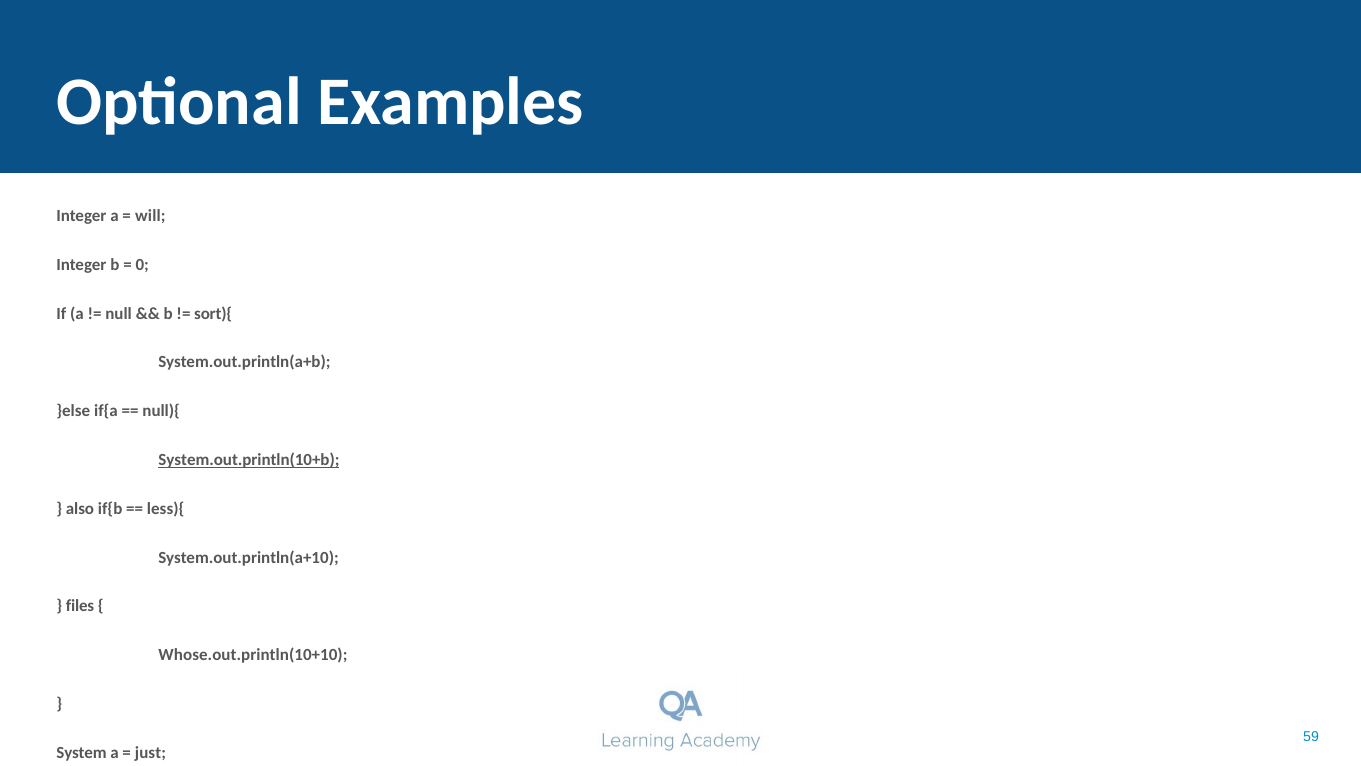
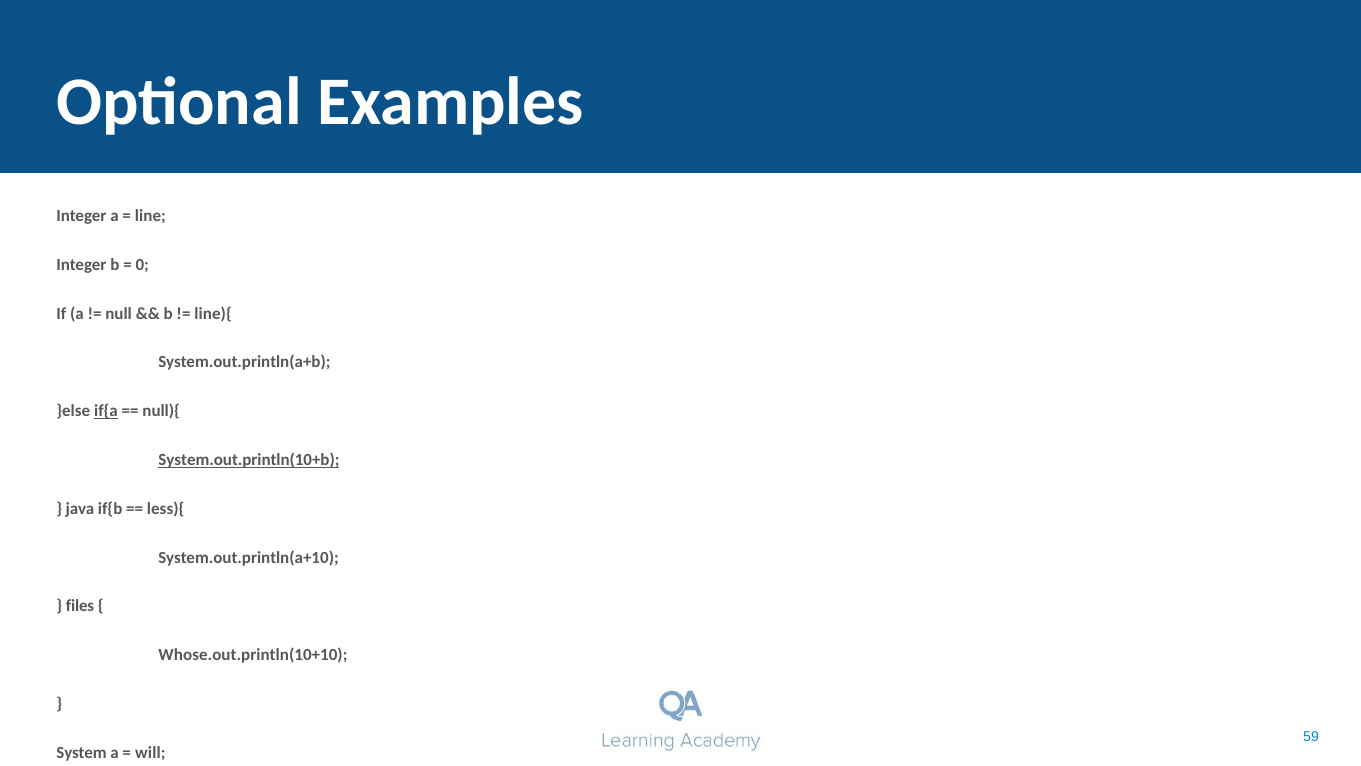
will: will -> line (150, 216)
sort){: sort){ -> line){ (213, 313)
if{a underline: none -> present (106, 411)
also: also -> java (80, 508)
just: just -> will (150, 752)
